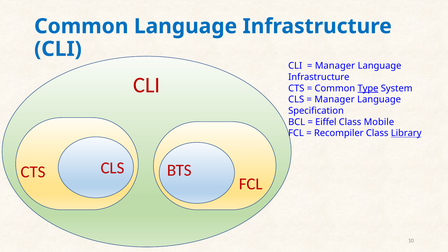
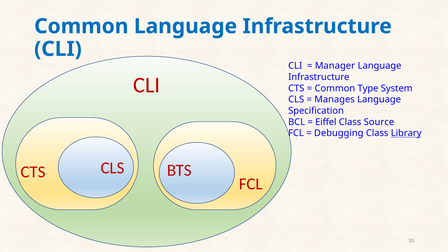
Type underline: present -> none (368, 88)
Manager: Manager -> Manages (335, 100)
Mobile: Mobile -> Source (379, 122)
Recompiler: Recompiler -> Debugging (339, 133)
